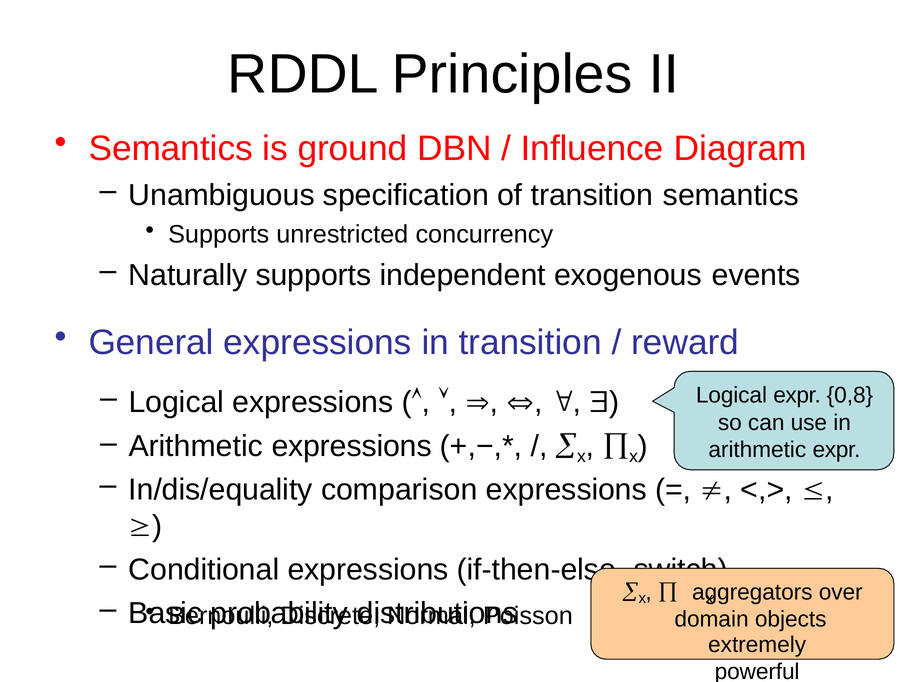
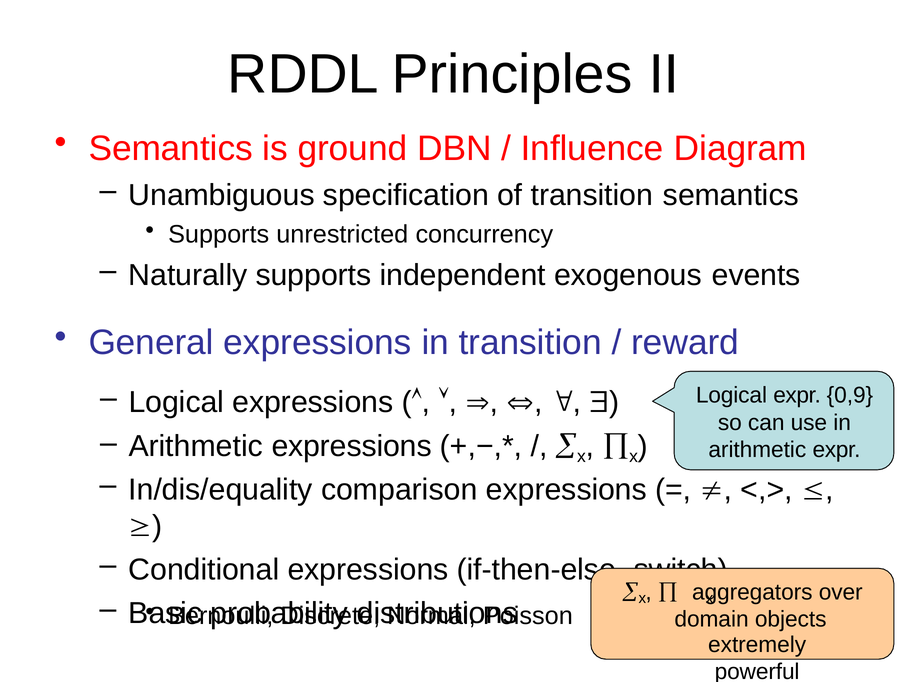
0,8: 0,8 -> 0,9 (850, 395)
